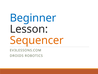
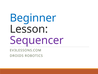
Sequencer colour: orange -> purple (37, 40)
